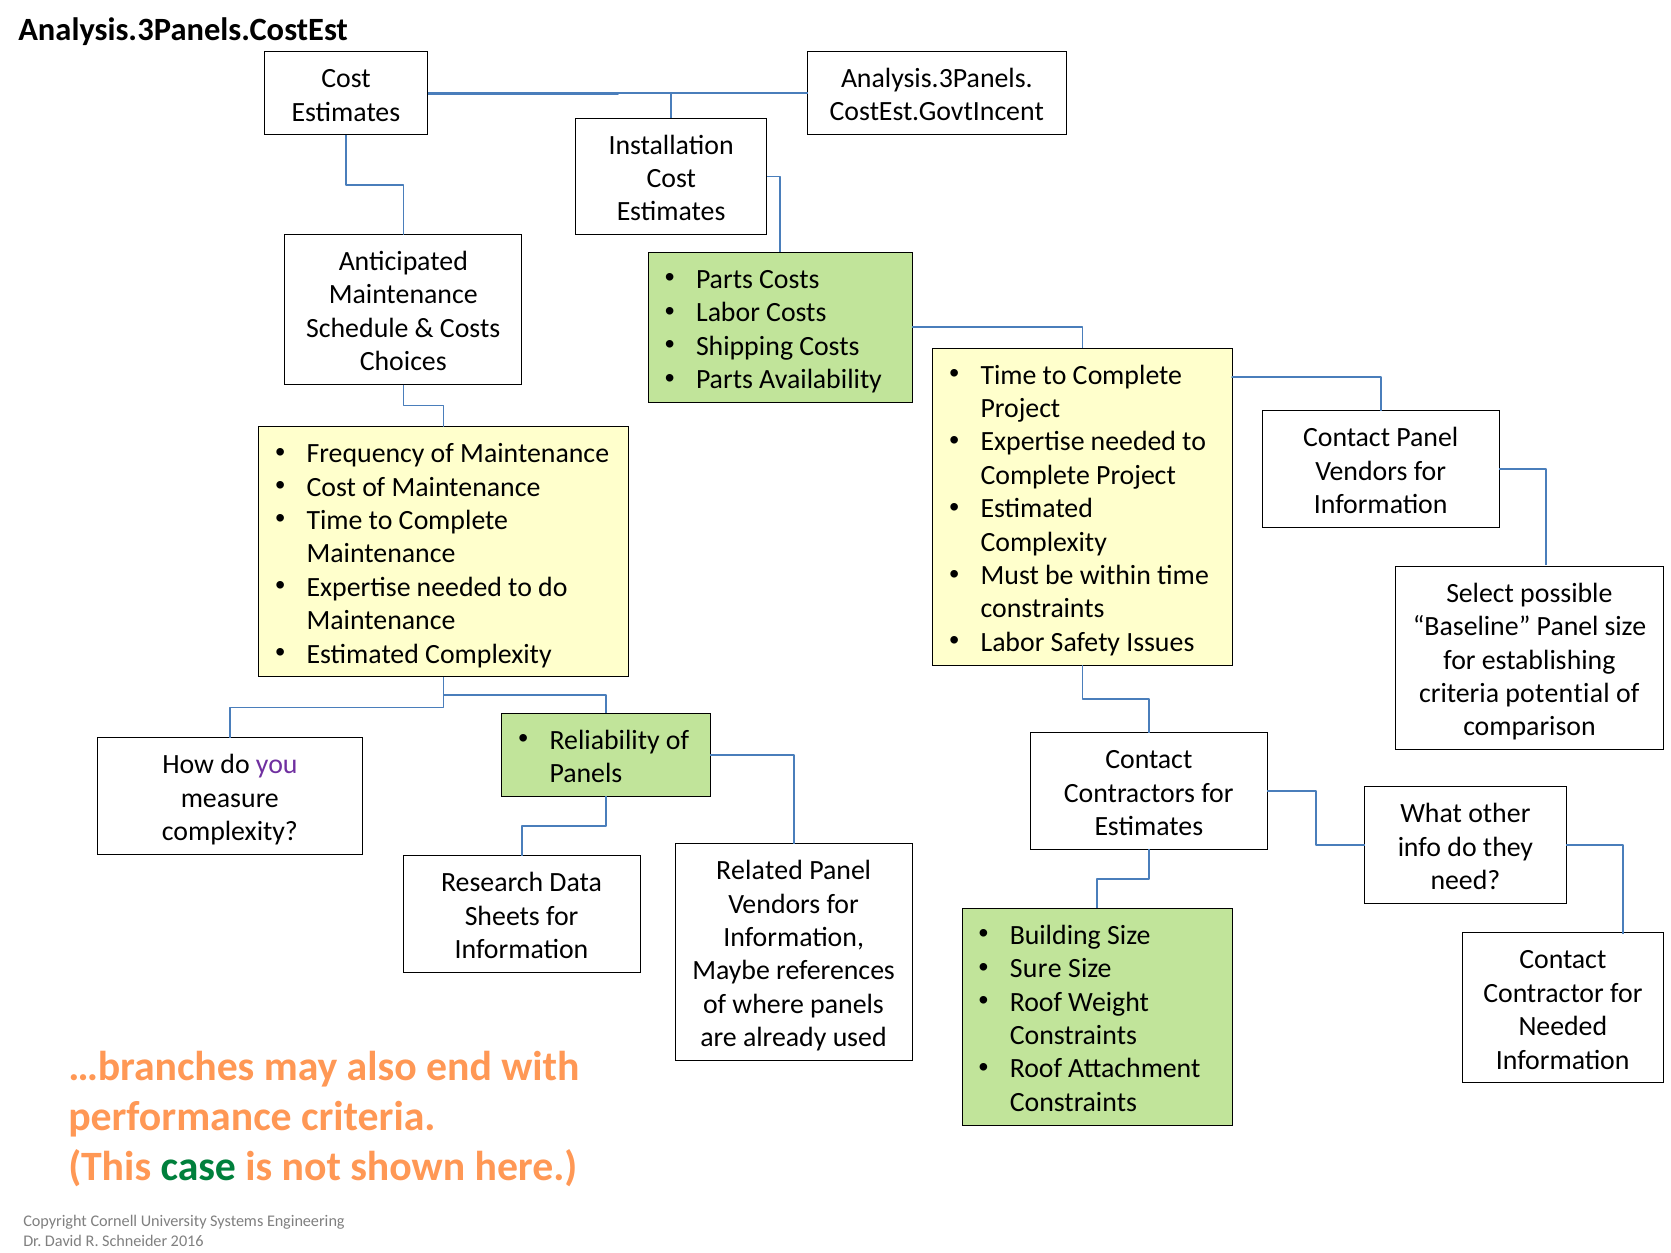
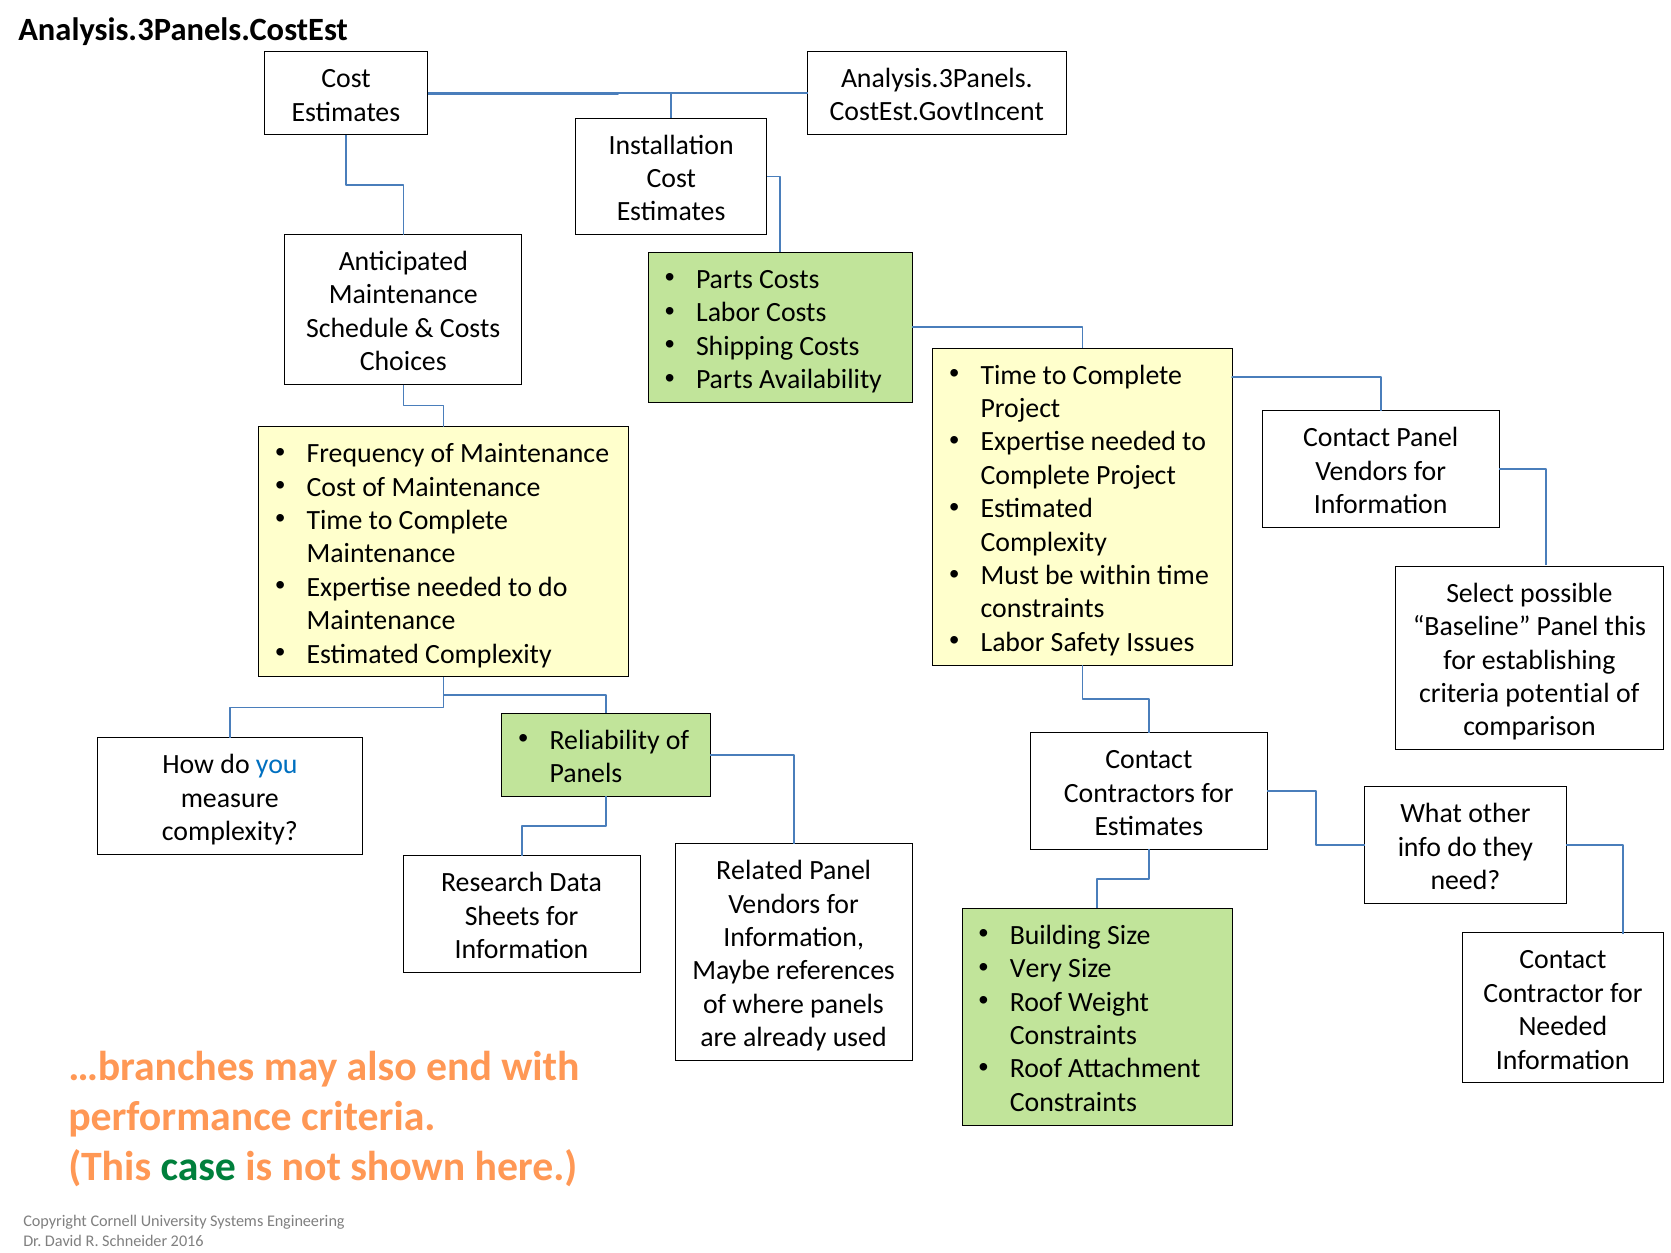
Panel size: size -> this (1625, 627)
you colour: purple -> blue (277, 765)
Sure: Sure -> Very (1036, 969)
